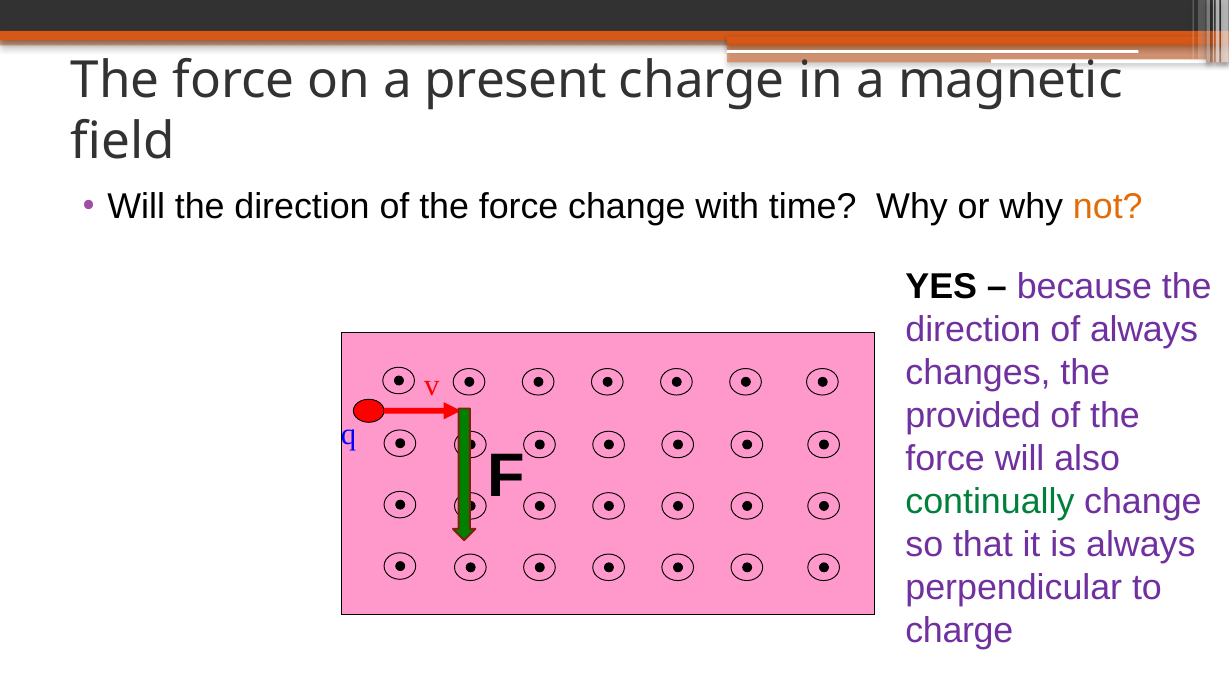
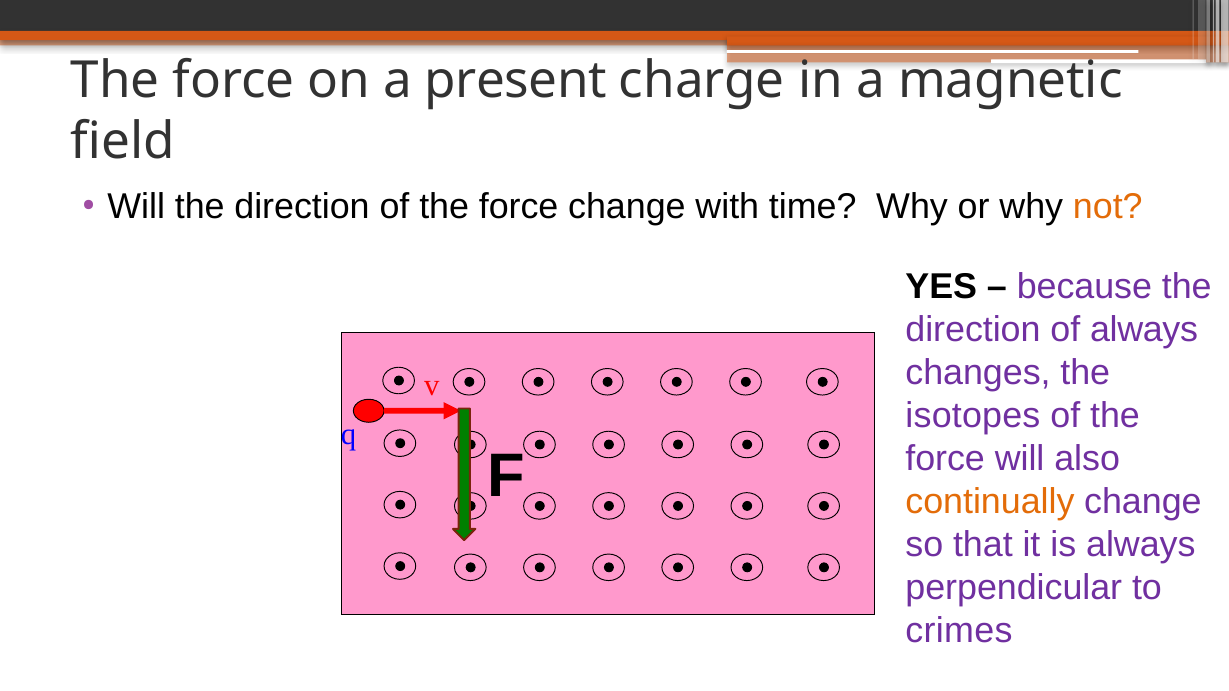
provided: provided -> isotopes (973, 416)
continually colour: green -> orange (990, 502)
charge: charge -> crimes (959, 631)
